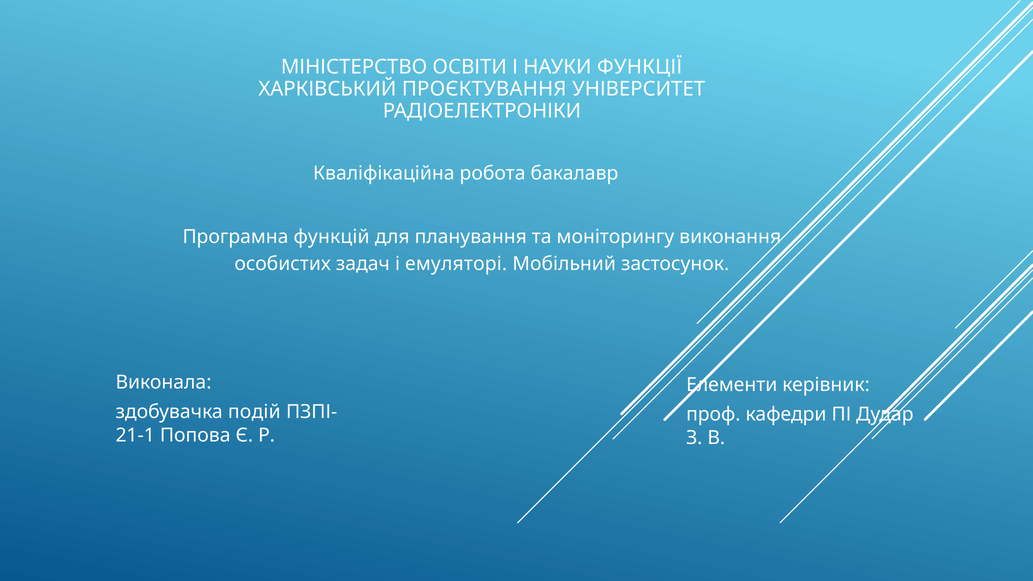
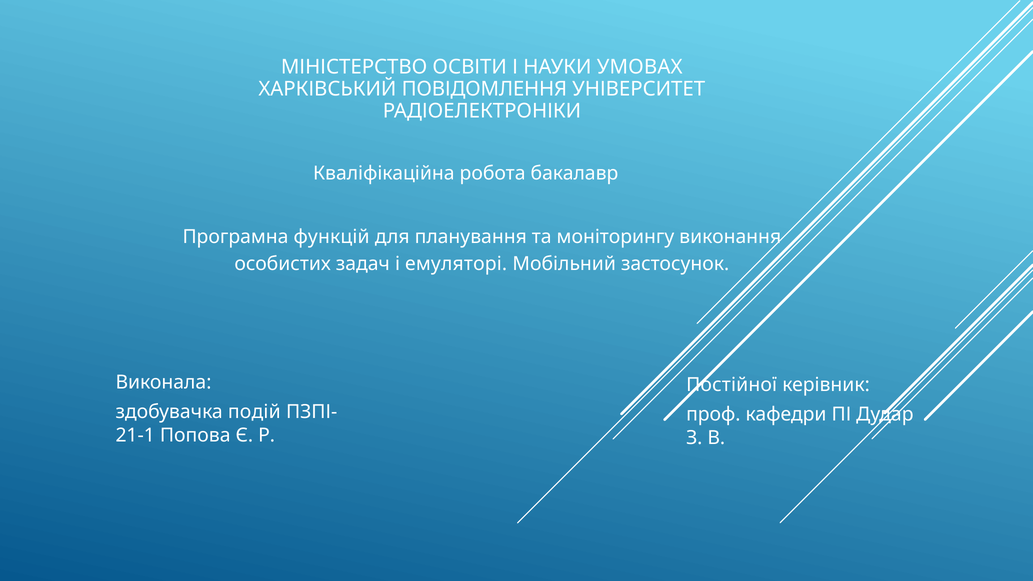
ФУНКЦІЇ: ФУНКЦІЇ -> УМОВАХ (640, 67)
ПРОЄКТУВАННЯ: ПРОЄКТУВАННЯ -> ПОВІДОМЛЕННЯ (484, 89)
Елементи: Елементи -> Постійної (732, 385)
